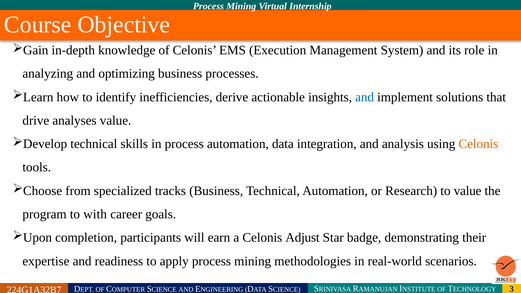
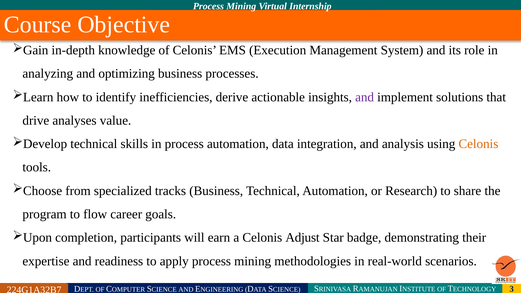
and colour: blue -> purple (365, 97)
to value: value -> share (468, 191)
with: with -> flow (95, 214)
